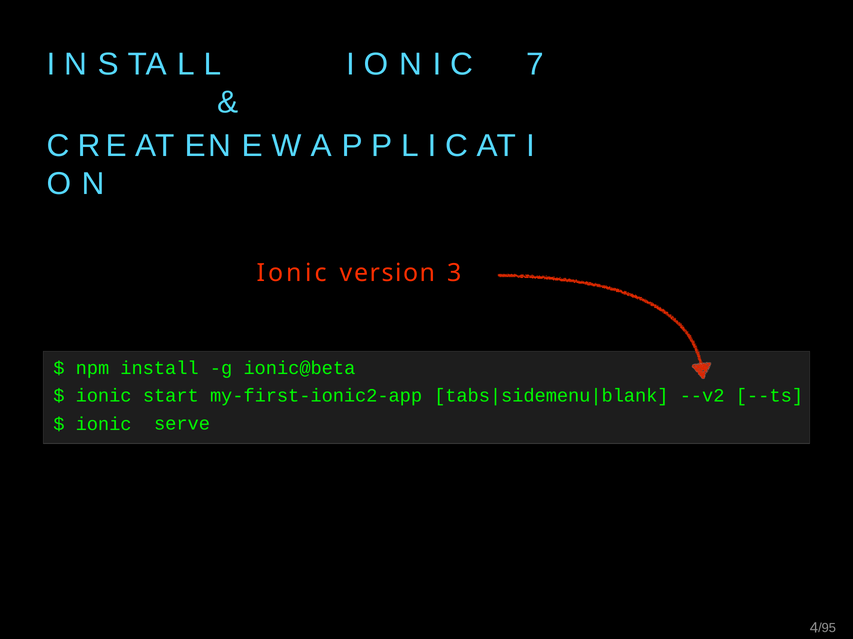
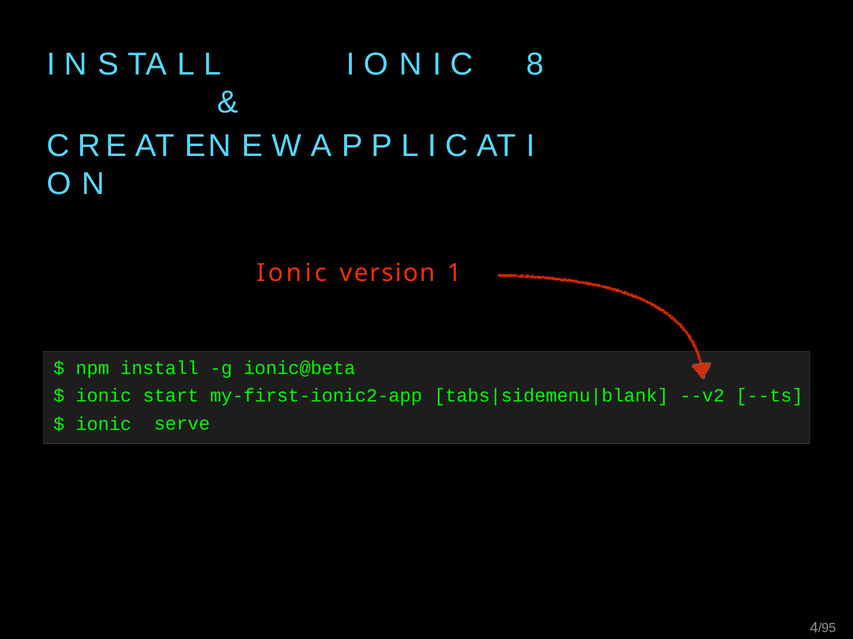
7: 7 -> 8 (535, 65)
3: 3 -> 1 (454, 273)
